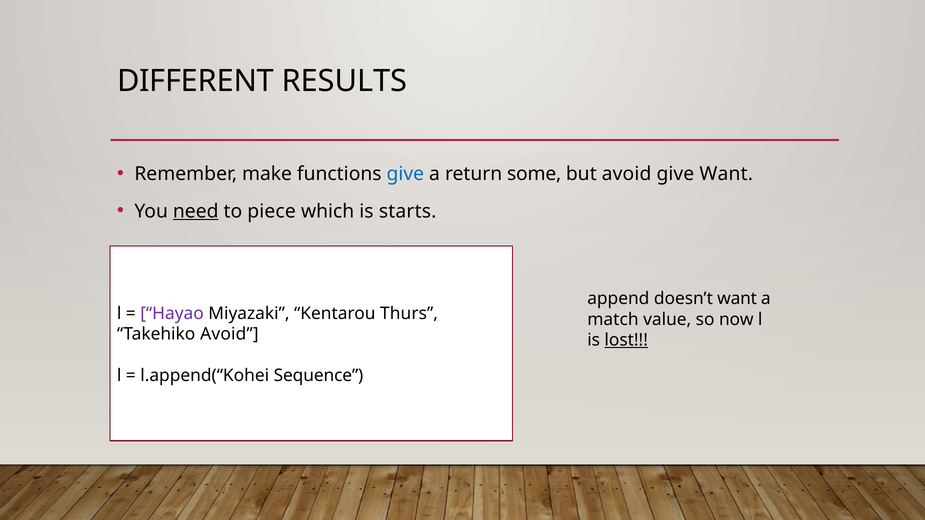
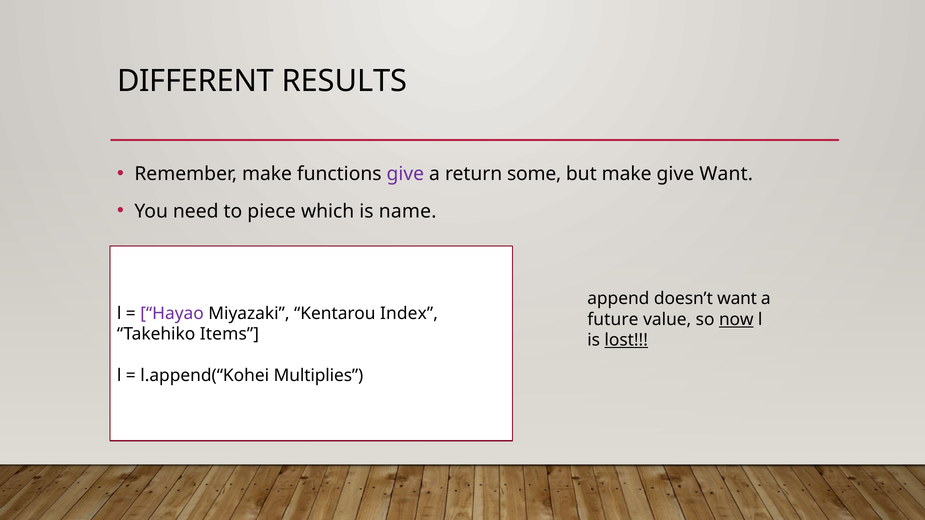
give colour: blue -> purple (405, 174)
but avoid: avoid -> make (627, 174)
need underline: present -> none (196, 211)
starts: starts -> name (408, 211)
Thurs: Thurs -> Index (409, 314)
match: match -> future (613, 320)
now underline: none -> present (736, 320)
Takehiko Avoid: Avoid -> Items (229, 334)
Sequence: Sequence -> Multiplies (318, 376)
